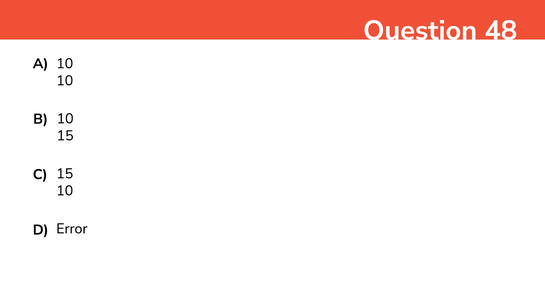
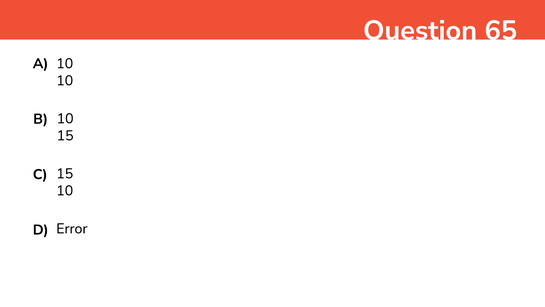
48: 48 -> 65 (501, 30)
